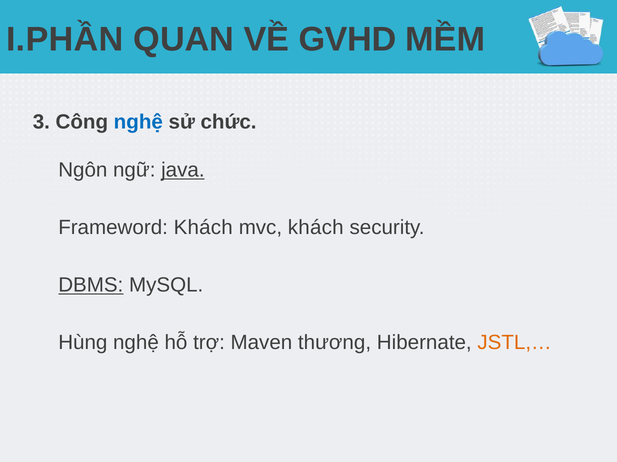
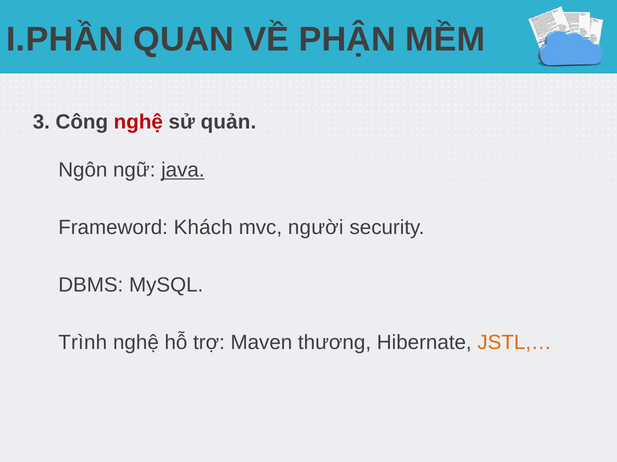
GVHD: GVHD -> PHẬN (347, 40)
nghệ colour: blue -> red (138, 122)
chức: chức -> quản (228, 122)
mvc khách: khách -> người (316, 228)
DBMS underline: present -> none (91, 286)
Hùng: Hùng -> Trình (83, 343)
